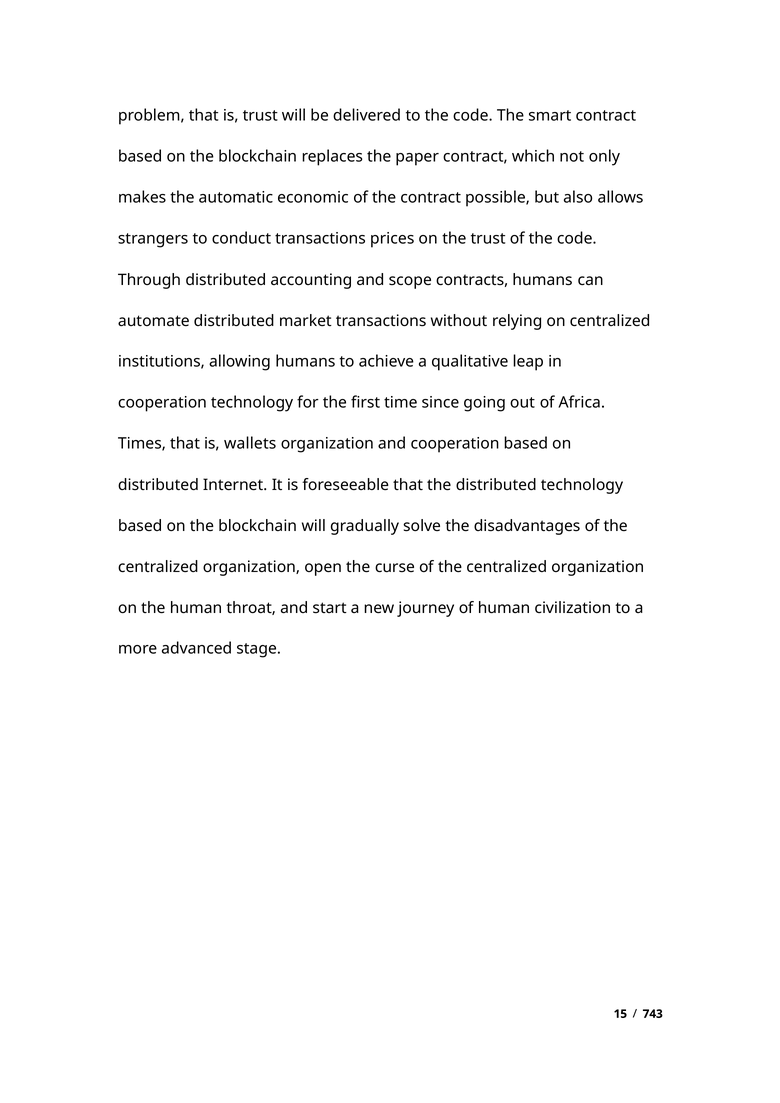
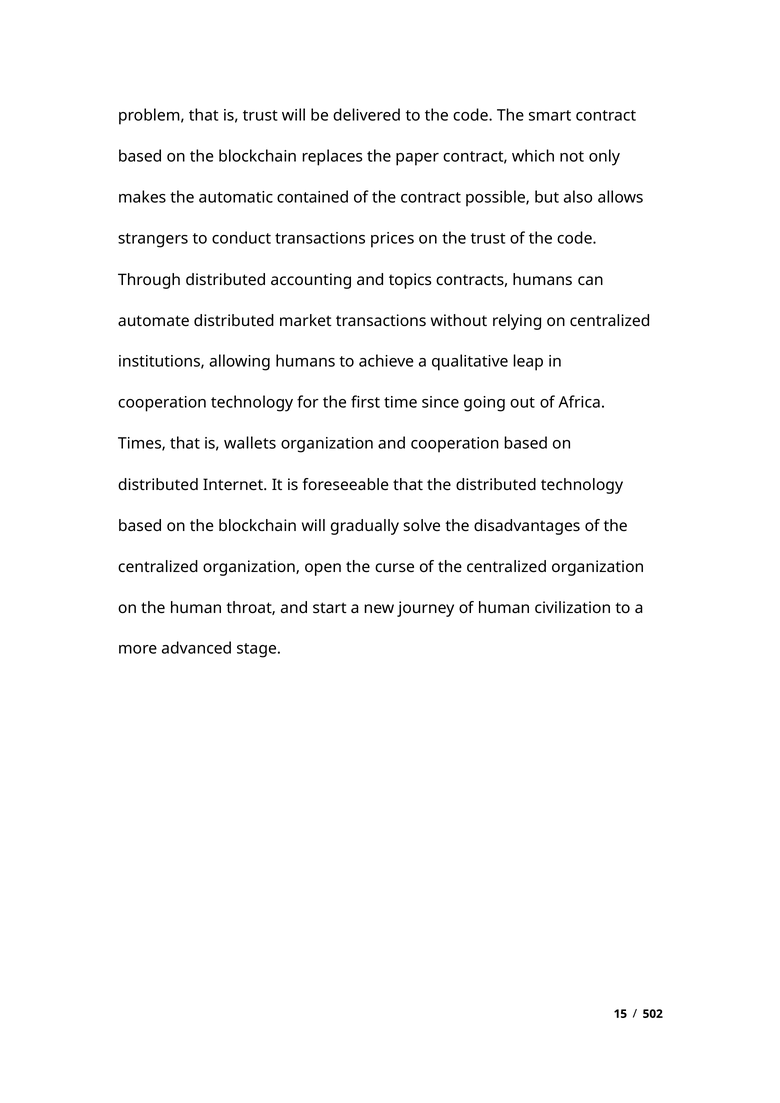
economic: economic -> contained (313, 197)
scope: scope -> topics (410, 280)
743: 743 -> 502 (653, 1014)
